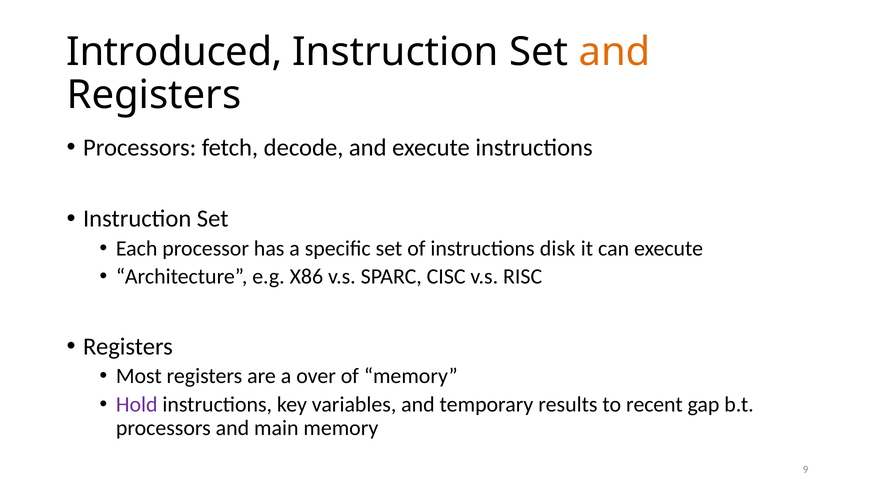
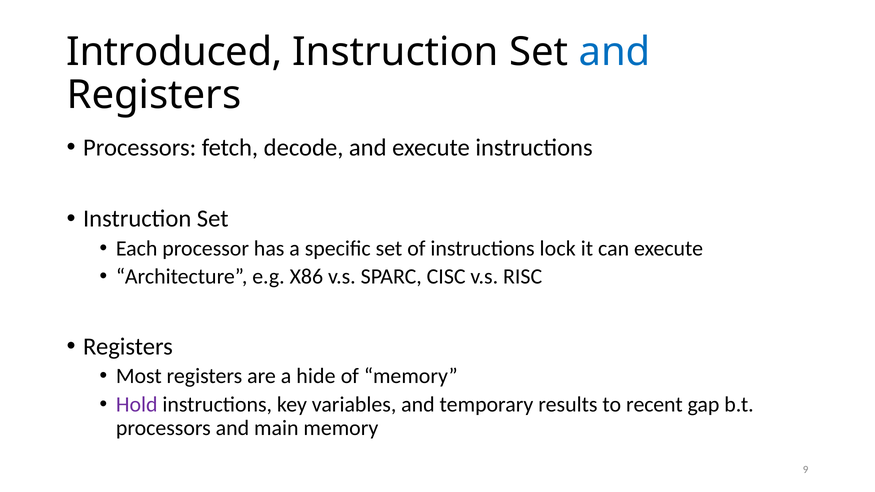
and colour: orange -> blue (615, 52)
disk: disk -> lock (558, 249)
over: over -> hide (316, 376)
